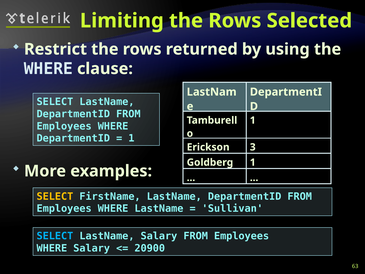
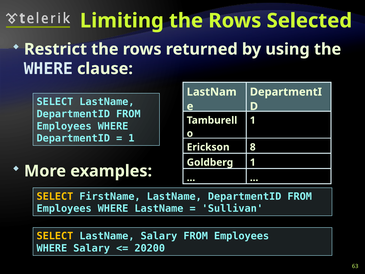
3: 3 -> 8 (253, 147)
SELECT colour: light blue -> yellow (55, 236)
20900: 20900 -> 20200 (150, 248)
